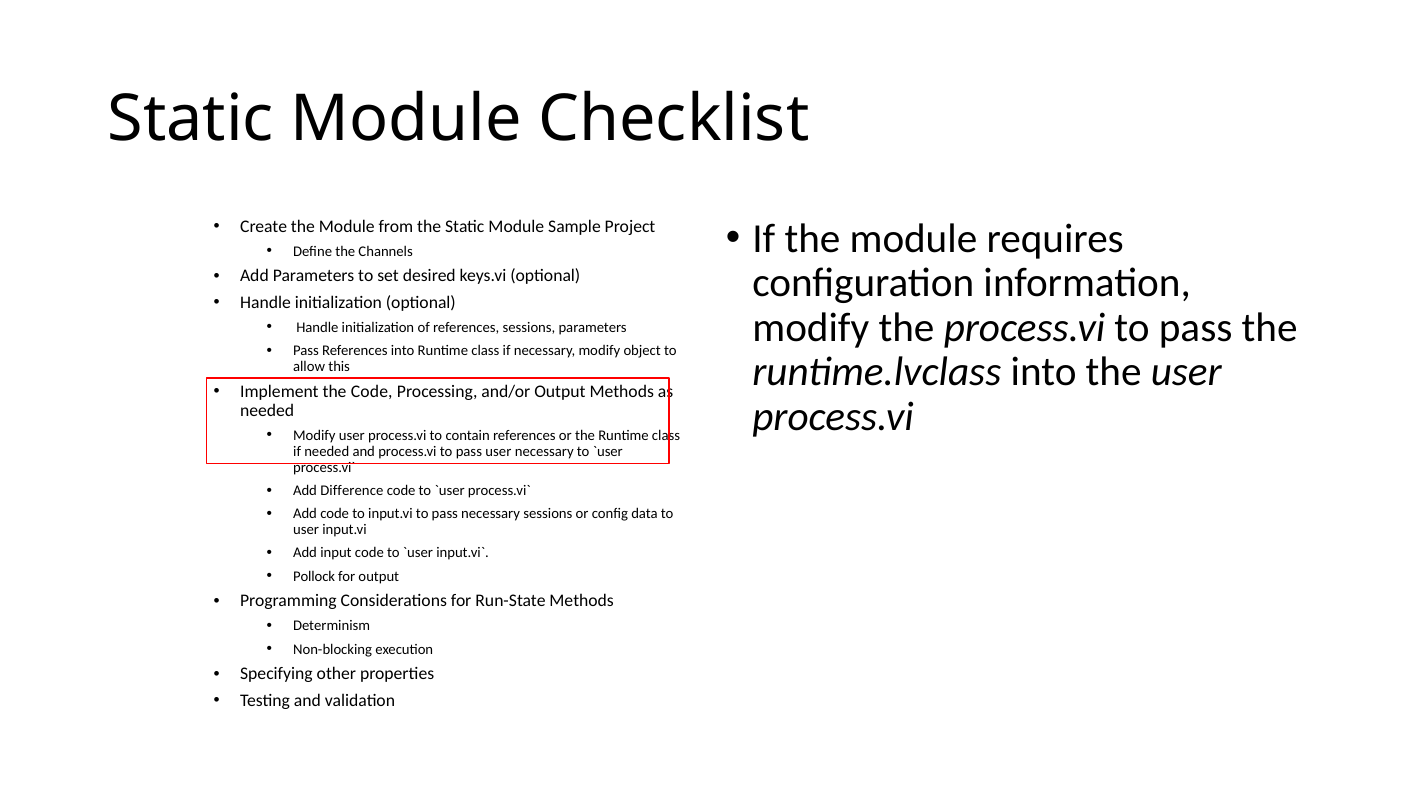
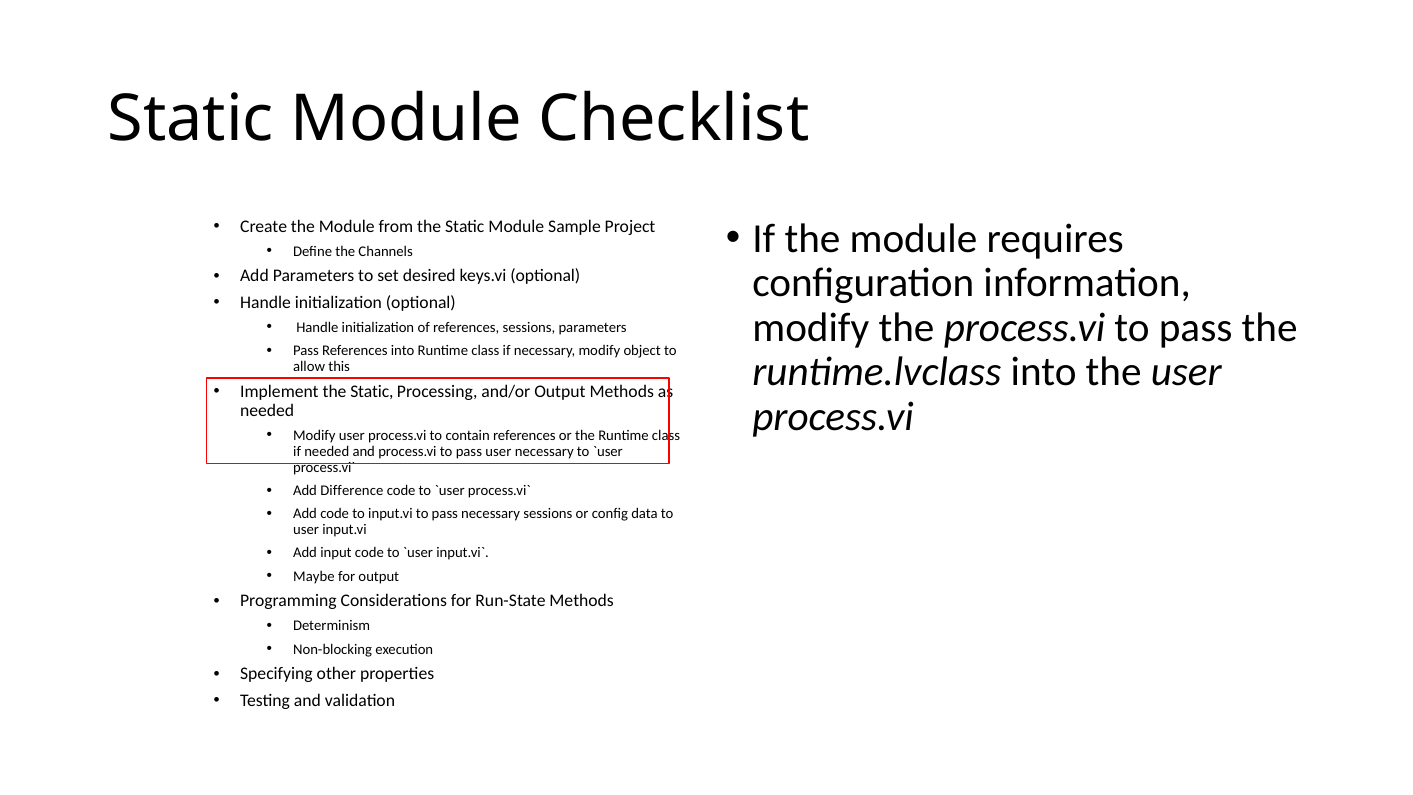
Implement the Code: Code -> Static (372, 391)
Pollock: Pollock -> Maybe (314, 576)
